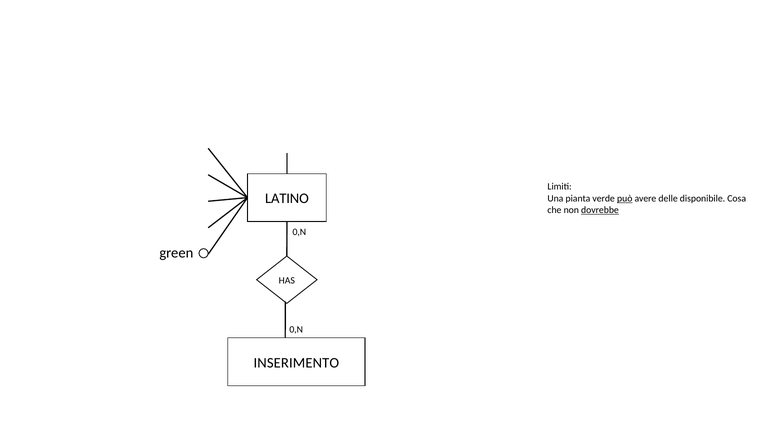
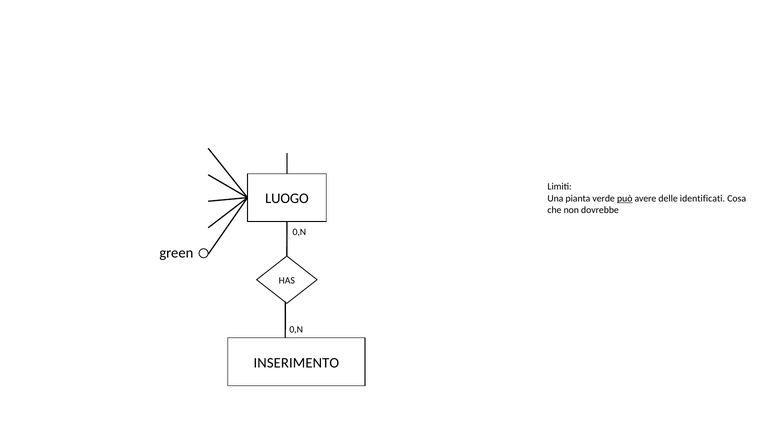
LATINO: LATINO -> LUOGO (287, 198)
disponibile: disponibile -> identificati (702, 198)
dovrebbe underline: present -> none (600, 210)
